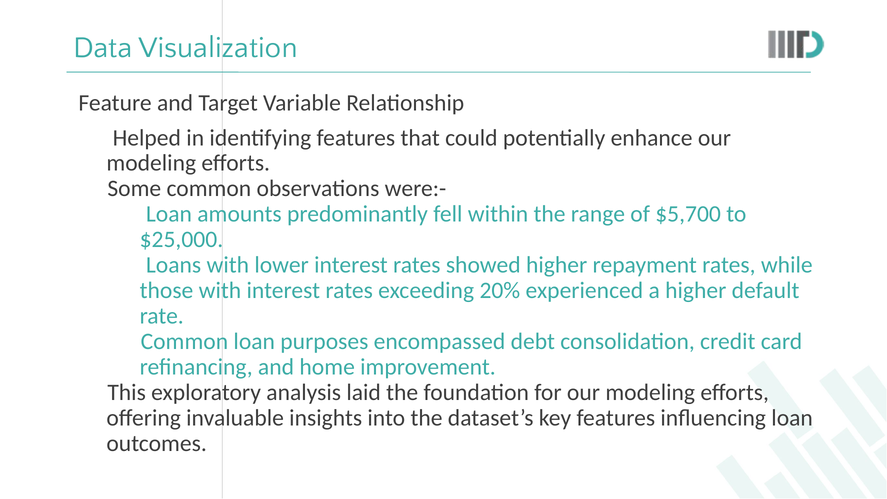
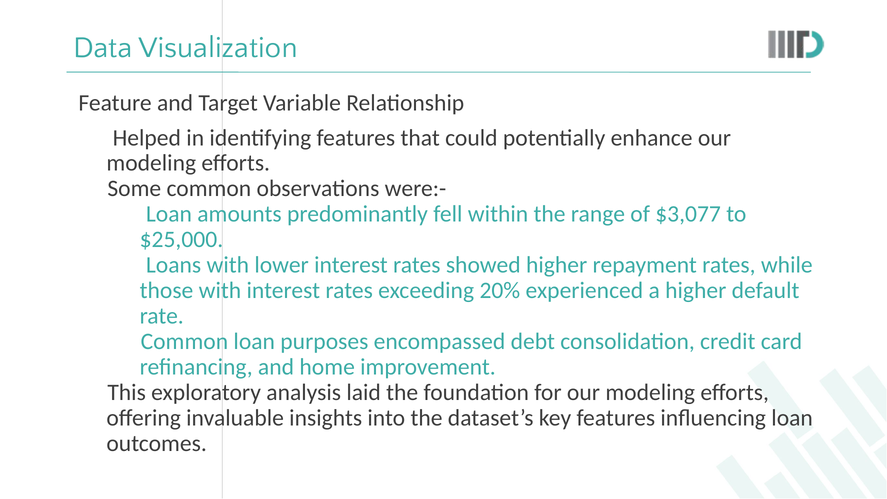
$5,700: $5,700 -> $3,077 (688, 214)
